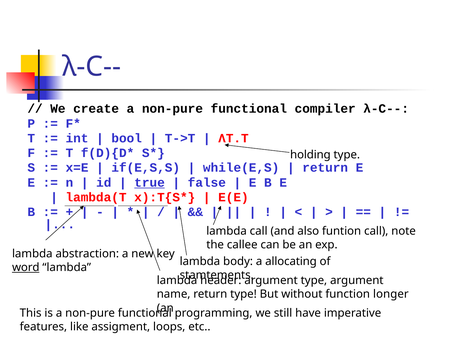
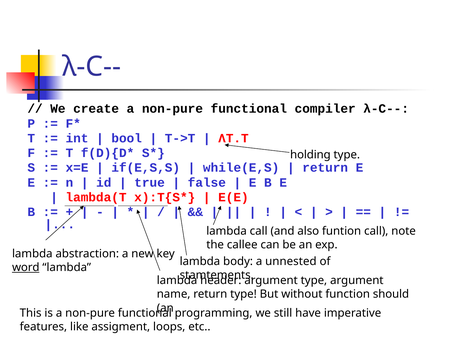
true underline: present -> none (150, 182)
allocating: allocating -> unnested (291, 261)
longer: longer -> should (391, 294)
